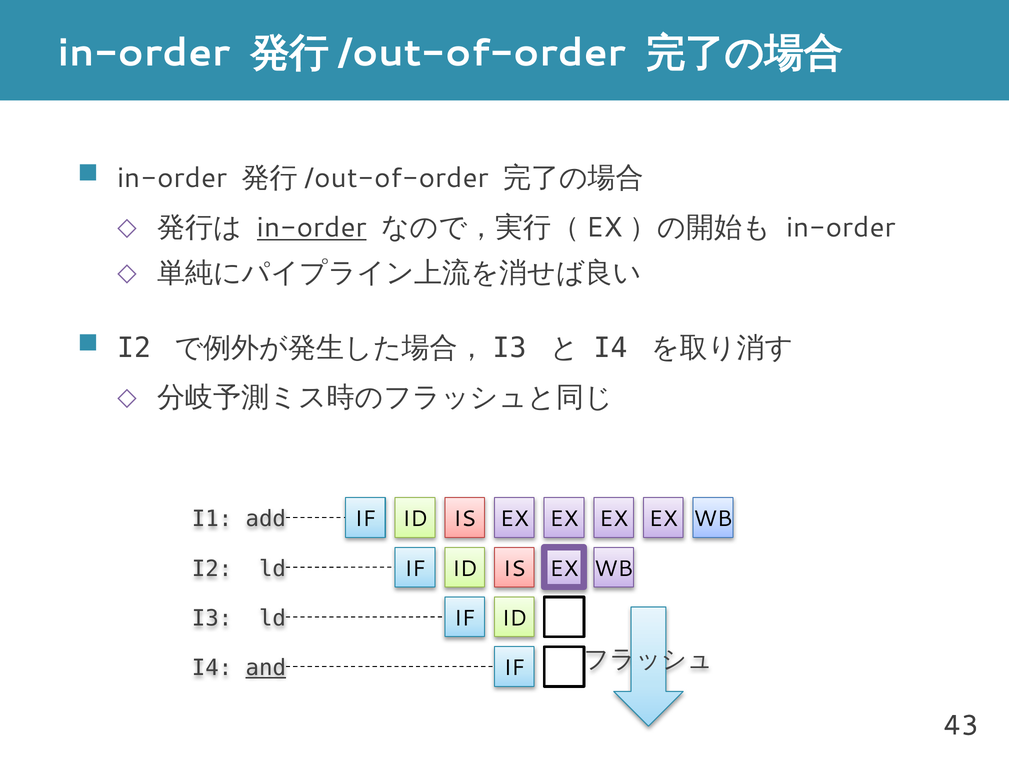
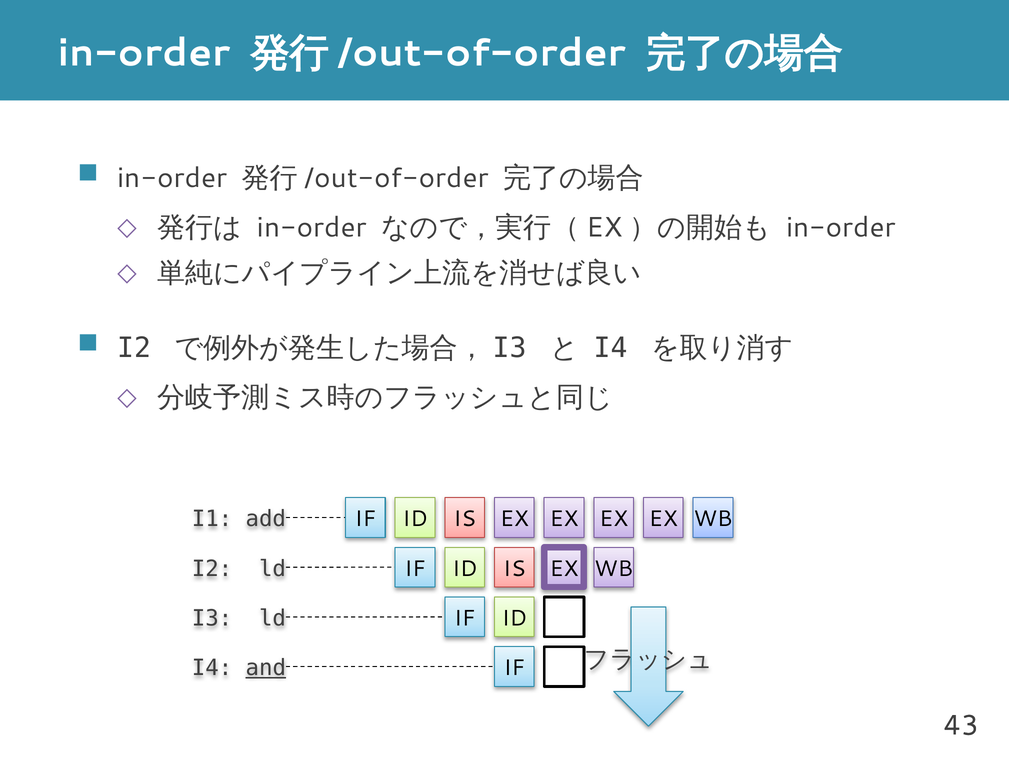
in-order underline: present -> none (312, 228)
